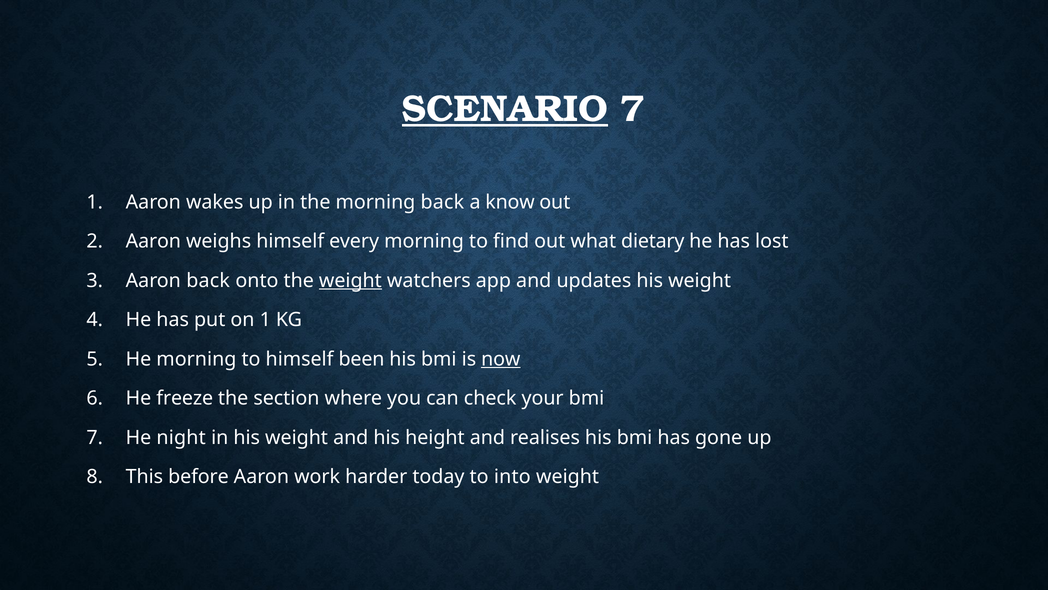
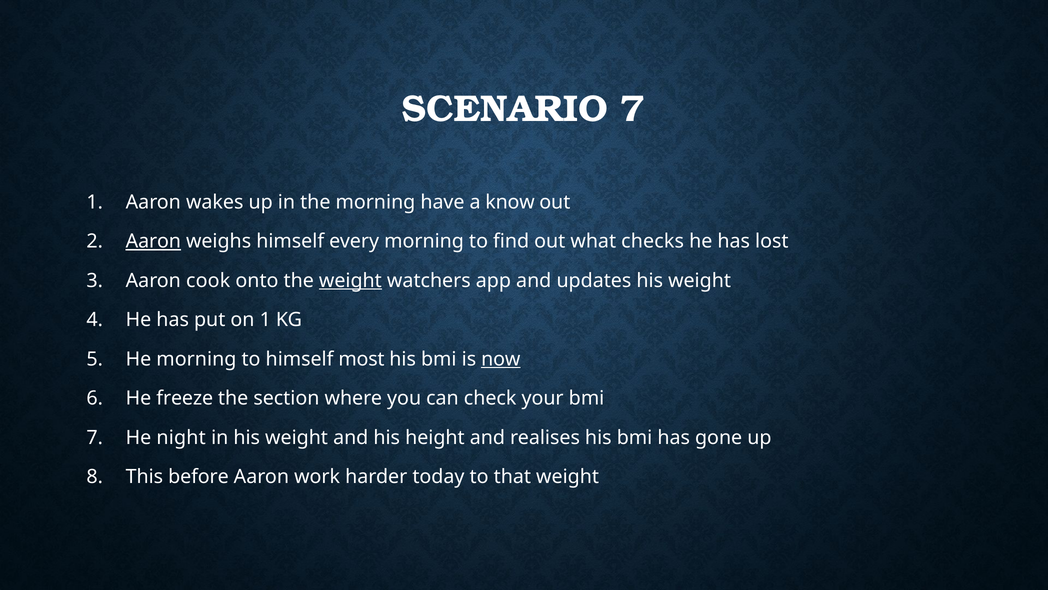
SCENARIO underline: present -> none (505, 109)
morning back: back -> have (442, 202)
Aaron underline: none -> present (153, 241)
dietary: dietary -> checks (653, 241)
Aaron back: back -> cook (208, 280)
been: been -> most (362, 359)
into: into -> that (512, 476)
